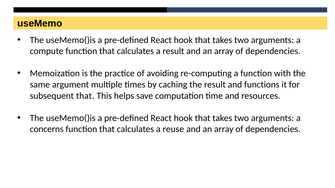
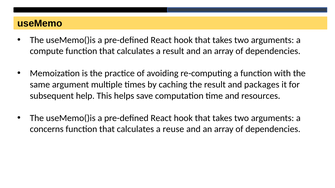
functions: functions -> packages (262, 85)
subsequent that: that -> help (85, 96)
